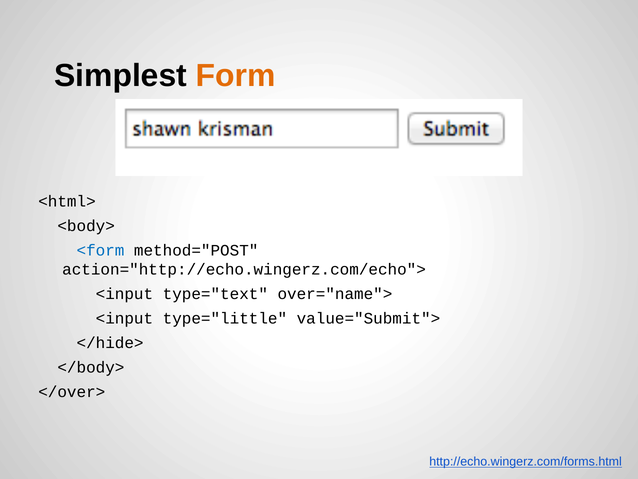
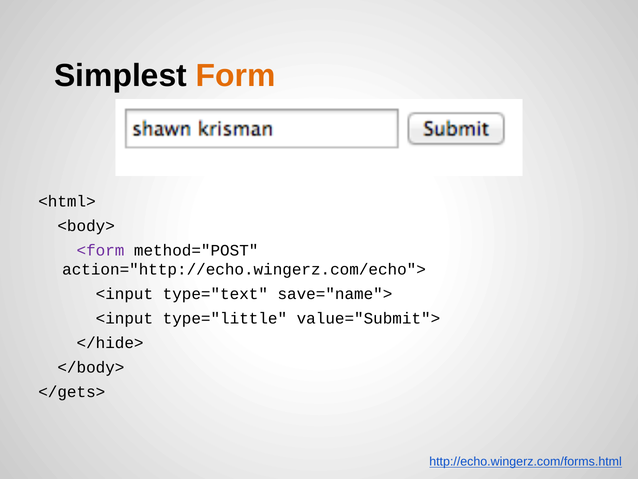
<form colour: blue -> purple (100, 250)
over="name">: over="name"> -> save="name"> (335, 294)
</over>: </over> -> </gets> (72, 392)
